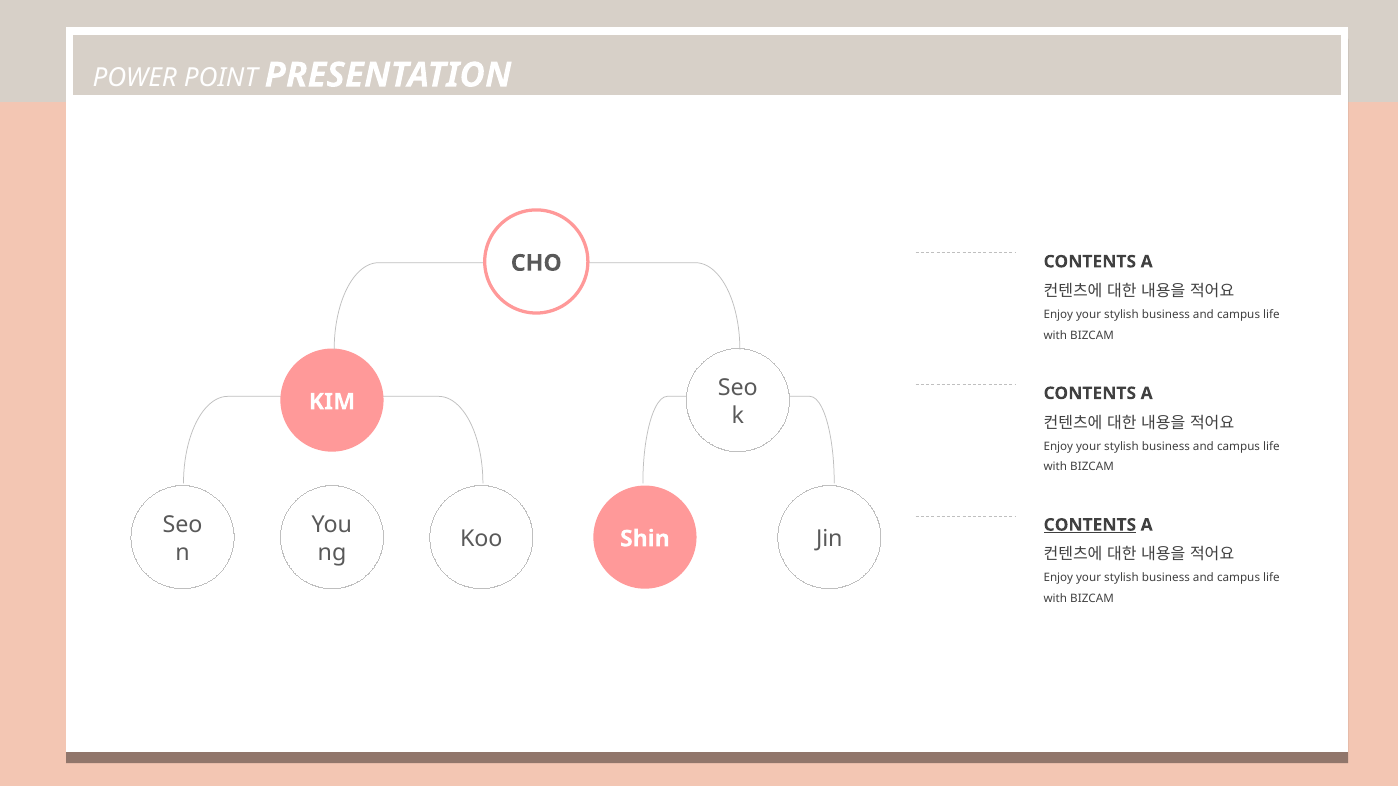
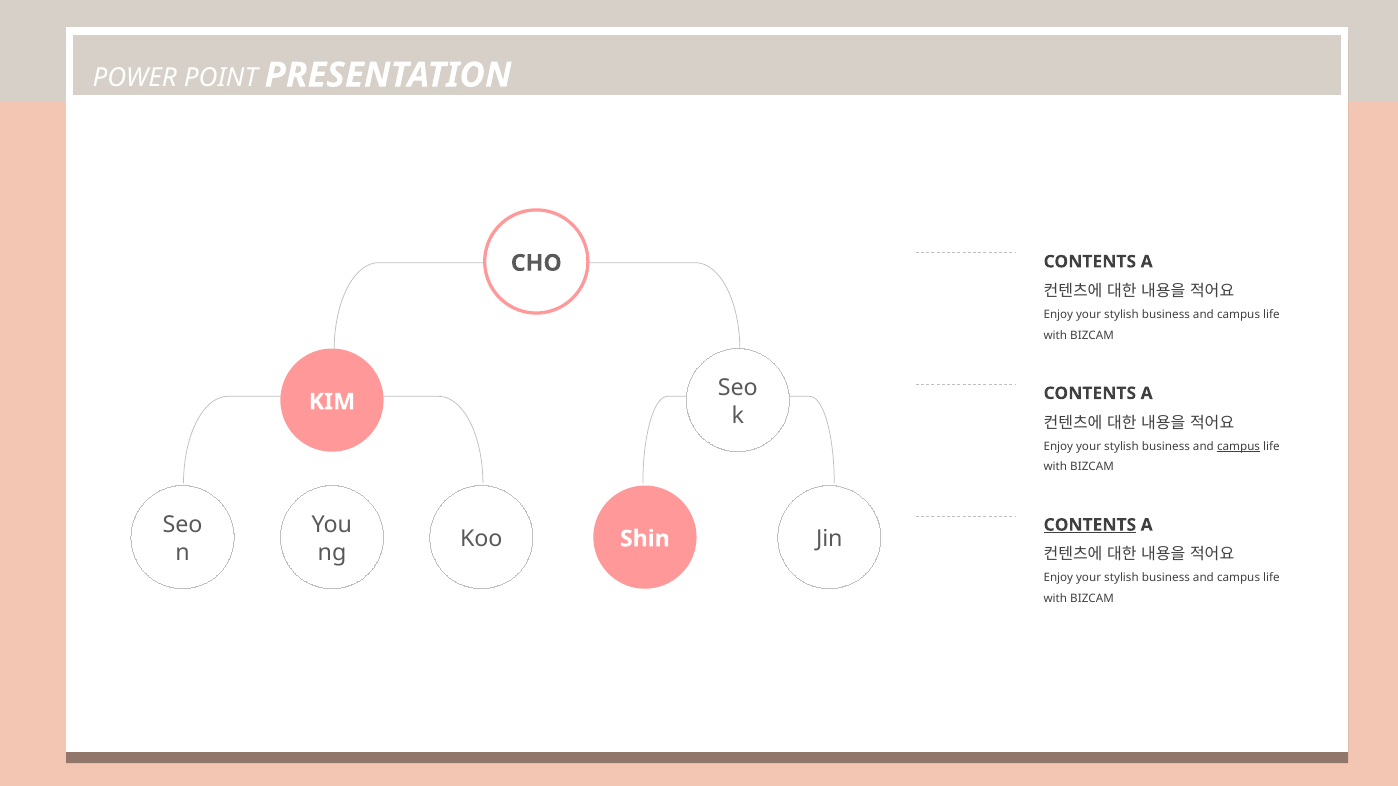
campus underline: none -> present (1239, 446)
